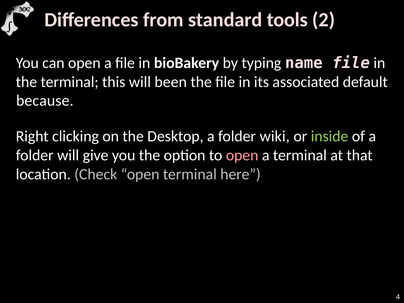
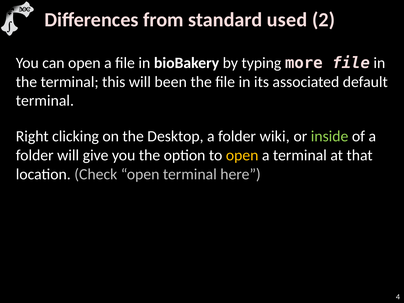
tools: tools -> used (287, 20)
name: name -> more (304, 63)
because: because -> terminal (45, 101)
open colour: pink -> yellow (242, 155)
